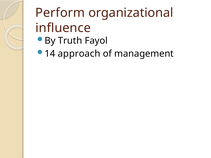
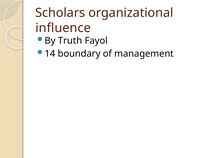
Perform: Perform -> Scholars (60, 13)
approach: approach -> boundary (79, 54)
